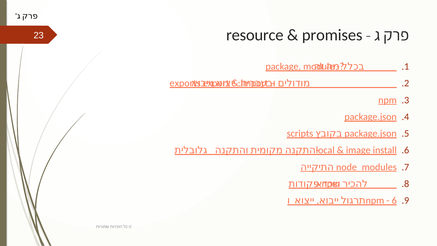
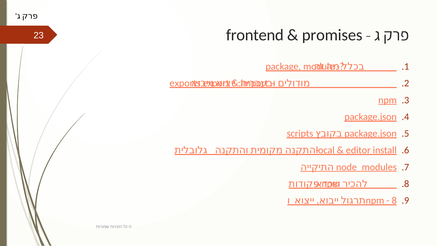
resource: resource -> frontend (255, 35)
image: image -> editor (358, 150)
6: 6 -> 8 (394, 200)
